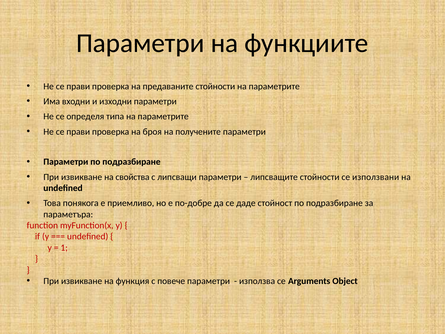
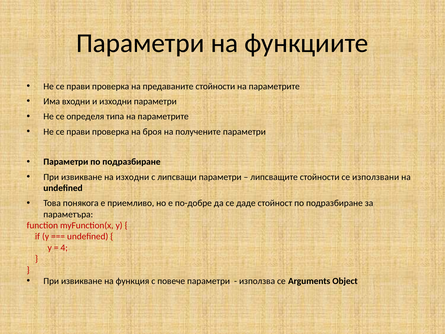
на свойства: свойства -> изходни (132, 177)
1: 1 -> 4 (64, 248)
